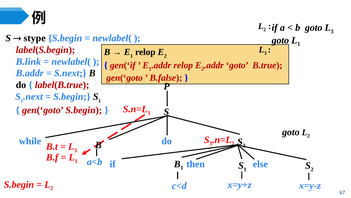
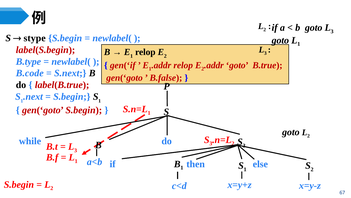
B.link: B.link -> B.type (28, 61)
B.addr: B.addr -> B.code (30, 73)
